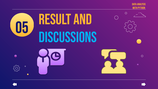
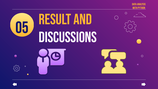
discussions colour: light blue -> white (68, 37)
